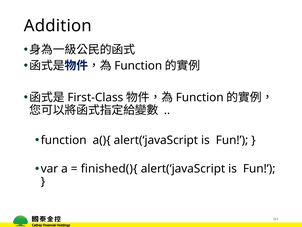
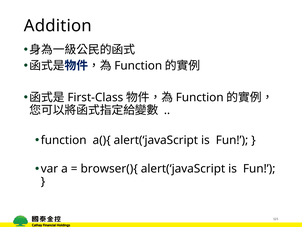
finished(){: finished(){ -> browser(){ (109, 168)
